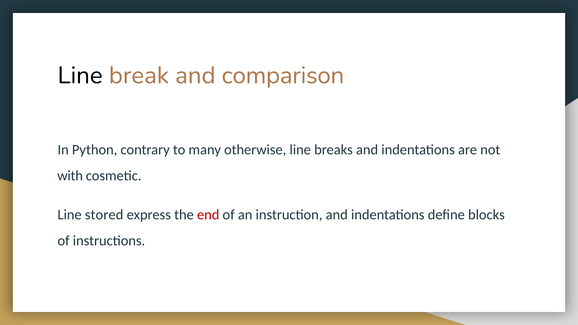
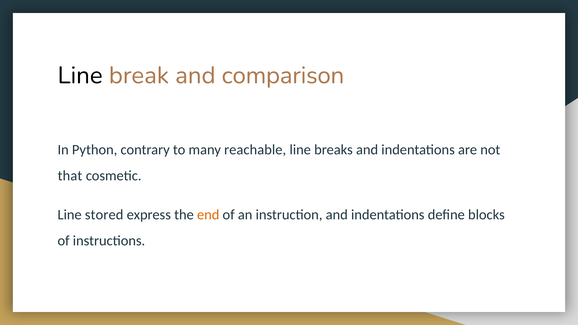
otherwise: otherwise -> reachable (255, 150)
with: with -> that (70, 176)
end colour: red -> orange (208, 215)
